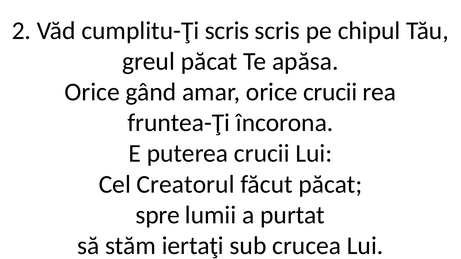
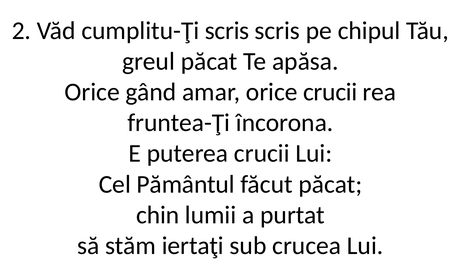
Creatorul: Creatorul -> Pământul (186, 184)
spre: spre -> chin (158, 215)
